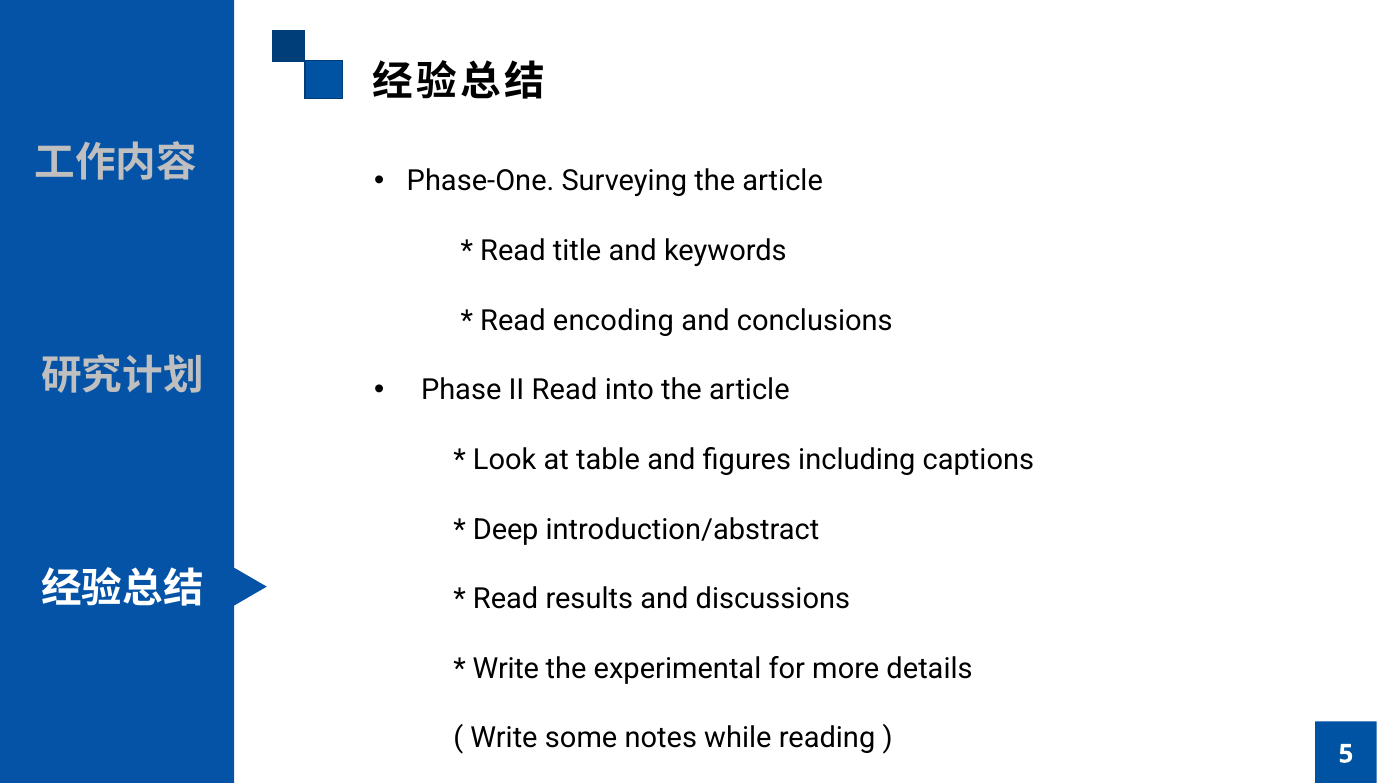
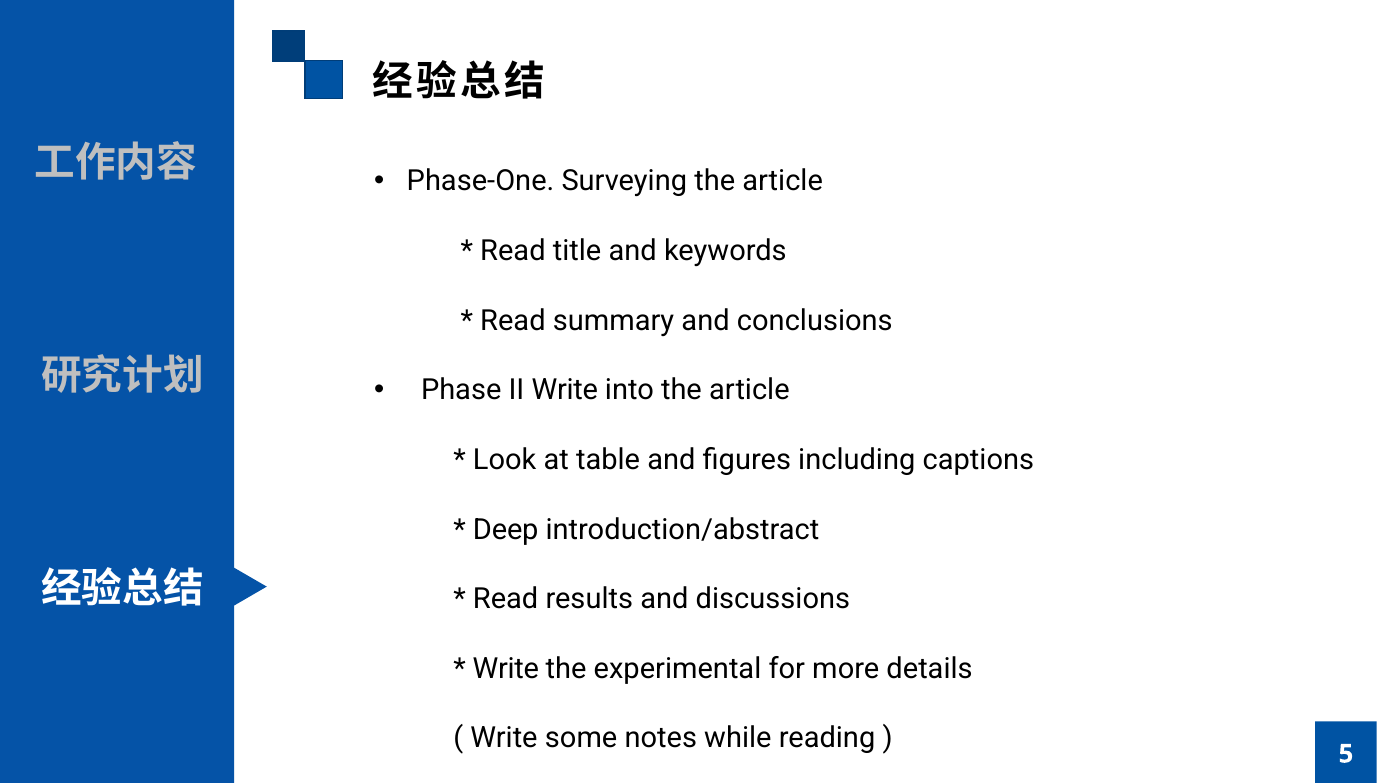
encoding: encoding -> summary (614, 321)
II Read: Read -> Write (565, 390)
